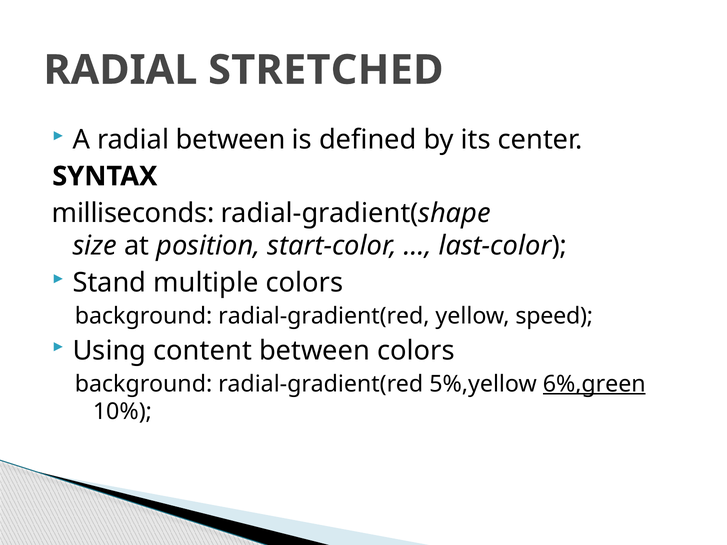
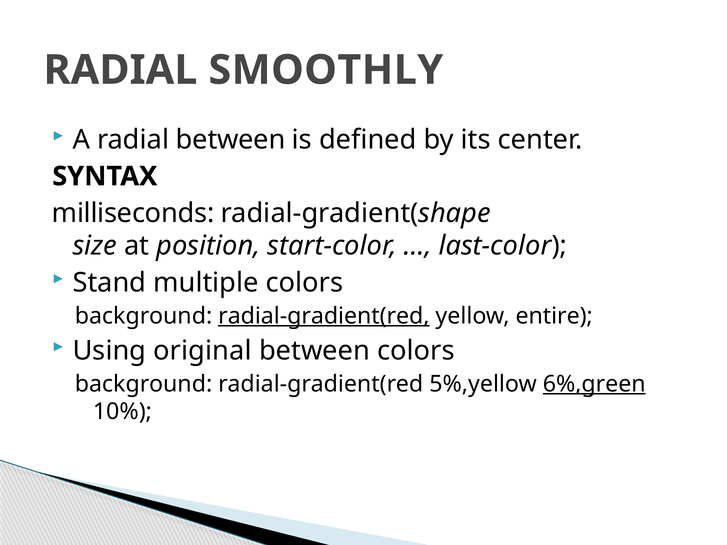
STRETCHED: STRETCHED -> SMOOTHLY (326, 70)
radial-gradient(red underline: none -> present (324, 316)
speed: speed -> entire (554, 316)
content: content -> original (203, 351)
